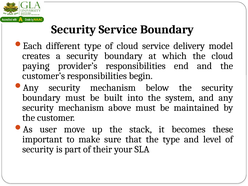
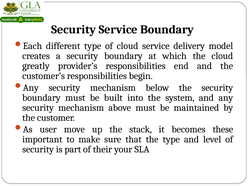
paying: paying -> greatly (36, 66)
